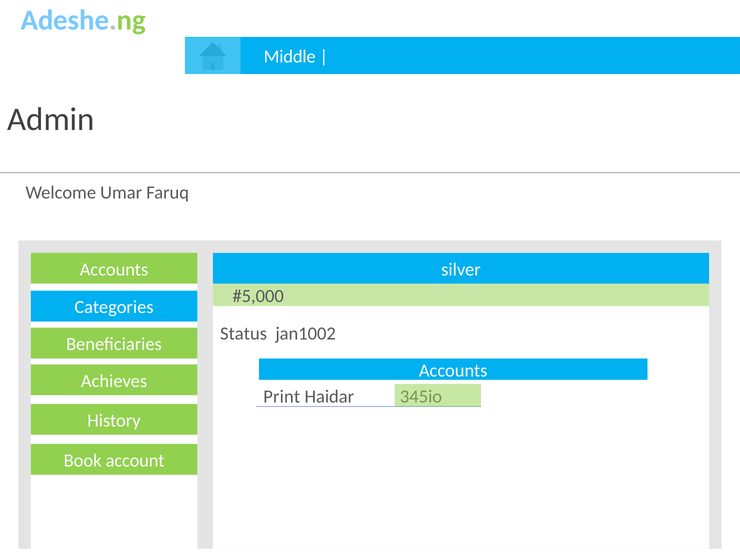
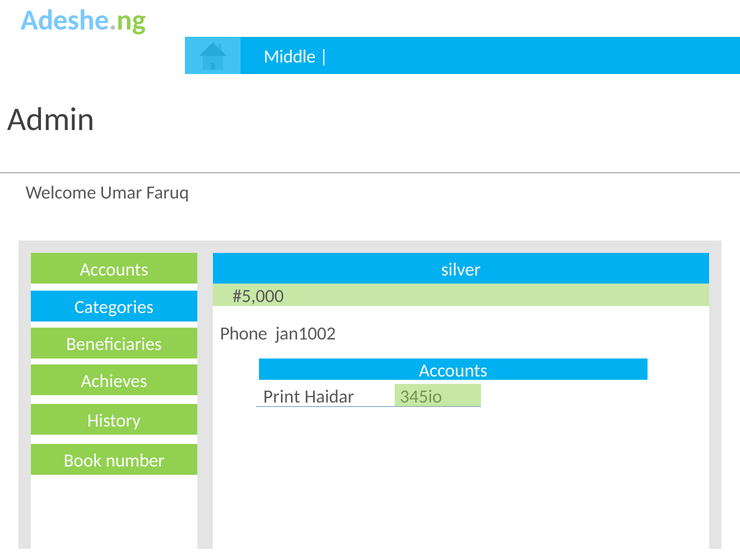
Status: Status -> Phone (244, 334)
account: account -> number (135, 461)
